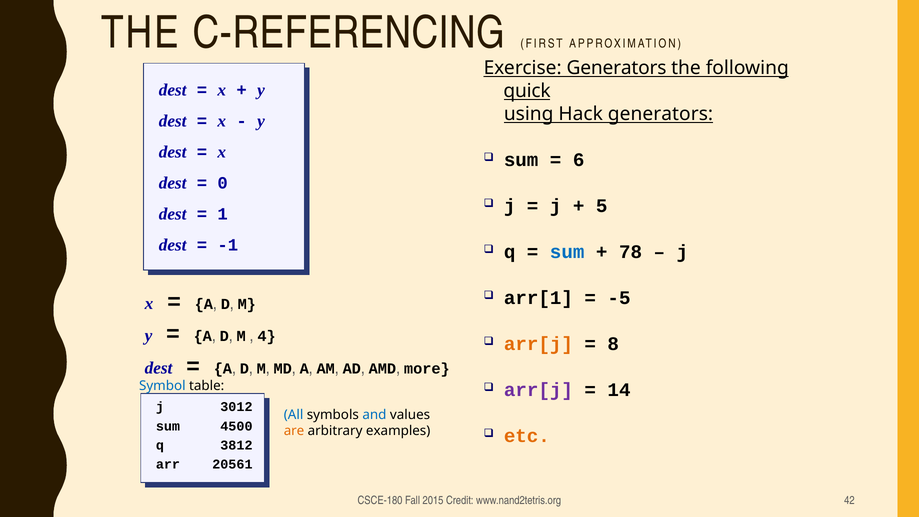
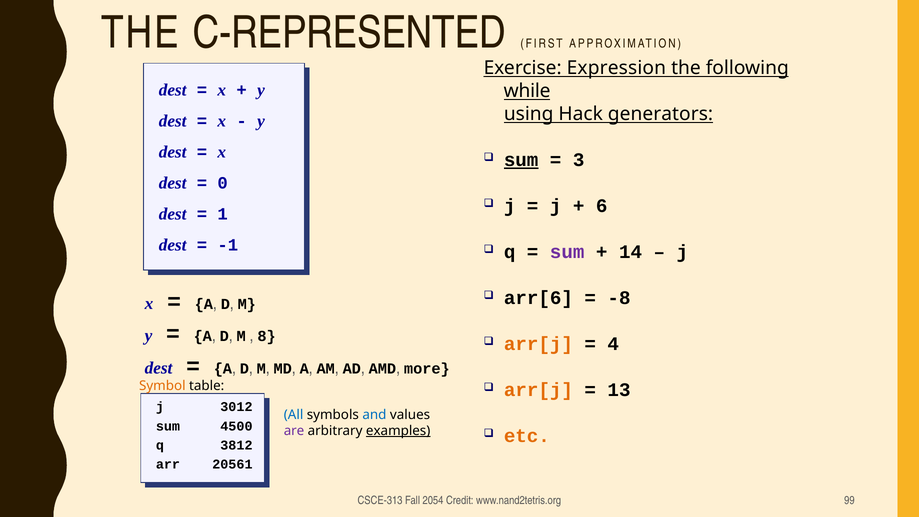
C-REFERENCING: C-REFERENCING -> C-REPRESENTED (349, 33)
Exercise Generators: Generators -> Expression (616, 68)
quick: quick -> while (527, 91)
sum underline: none -> present (521, 160)
6: 6 -> 3 (579, 160)
5: 5 -> 6 (602, 206)
sum colour: blue -> purple (567, 252)
78: 78 -> 14 (631, 252)
arr[1: arr[1 -> arr[6 (538, 298)
-5: -5 -> -8 (619, 298)
4: 4 -> 8 (267, 336)
8: 8 -> 4 (613, 344)
Symbol colour: blue -> orange (162, 386)
arr[j colour: purple -> orange (538, 390)
14: 14 -> 13 (619, 390)
are colour: orange -> purple (294, 431)
examples underline: none -> present (398, 431)
CSCE-180: CSCE-180 -> CSCE-313 (380, 501)
2015: 2015 -> 2054 (433, 501)
42: 42 -> 99 (849, 501)
